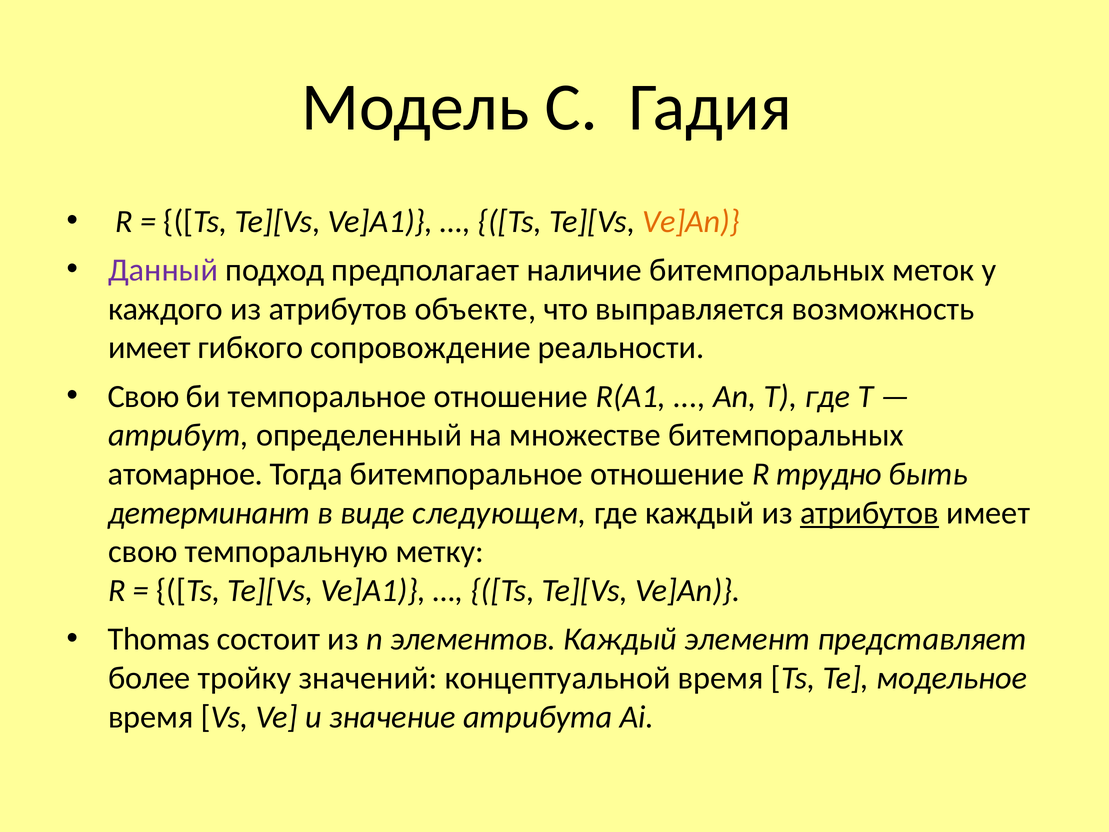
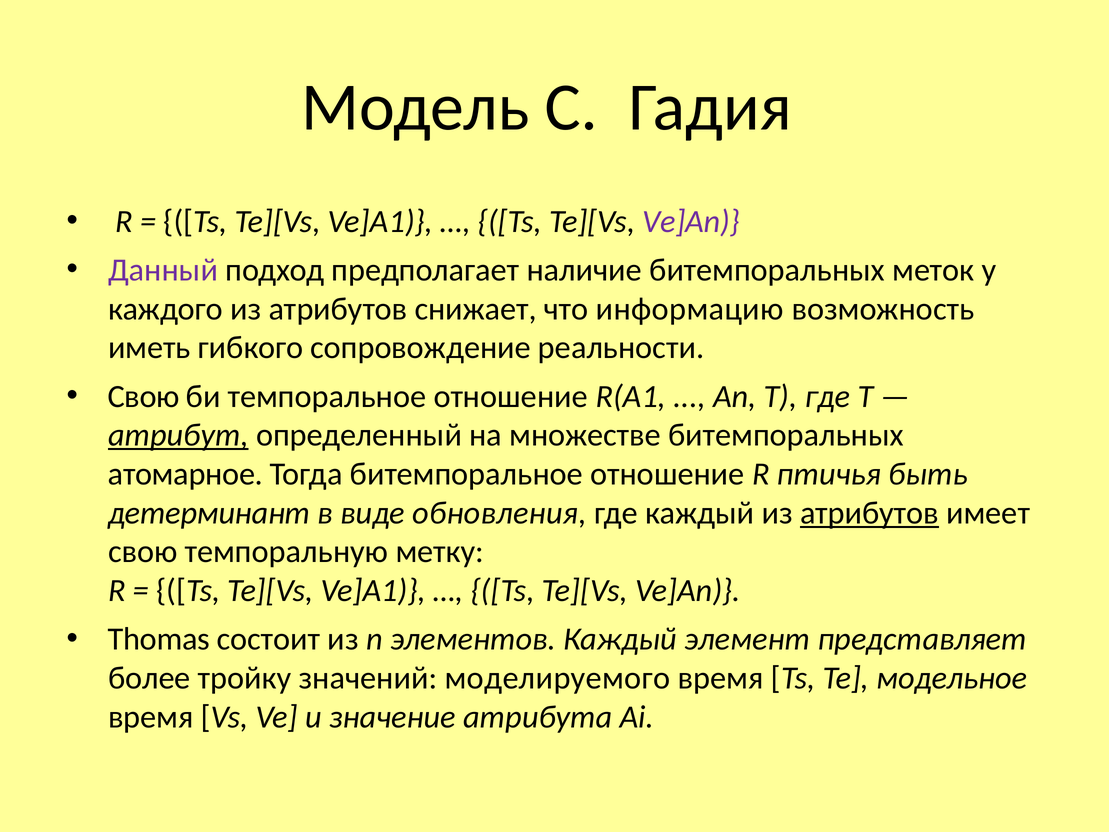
Ve]An colour: orange -> purple (691, 221)
объекте: объекте -> снижает (476, 309)
выправляется: выправляется -> информацию (690, 309)
имеет: имеет -> иметь (149, 348)
атрибут underline: none -> present (178, 435)
трудно: трудно -> птичья (829, 474)
следующем: следующем -> обновления (499, 513)
концептуальной: концептуальной -> моделируемого (557, 678)
